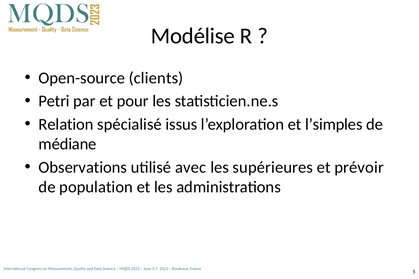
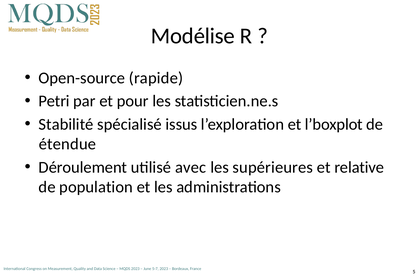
clients: clients -> rapide (156, 78)
Relation: Relation -> Stabilité (66, 124)
l’simples: l’simples -> l’boxplot (334, 124)
médiane: médiane -> étendue (67, 144)
Observations: Observations -> Déroulement (83, 168)
prévoir: prévoir -> relative (359, 168)
